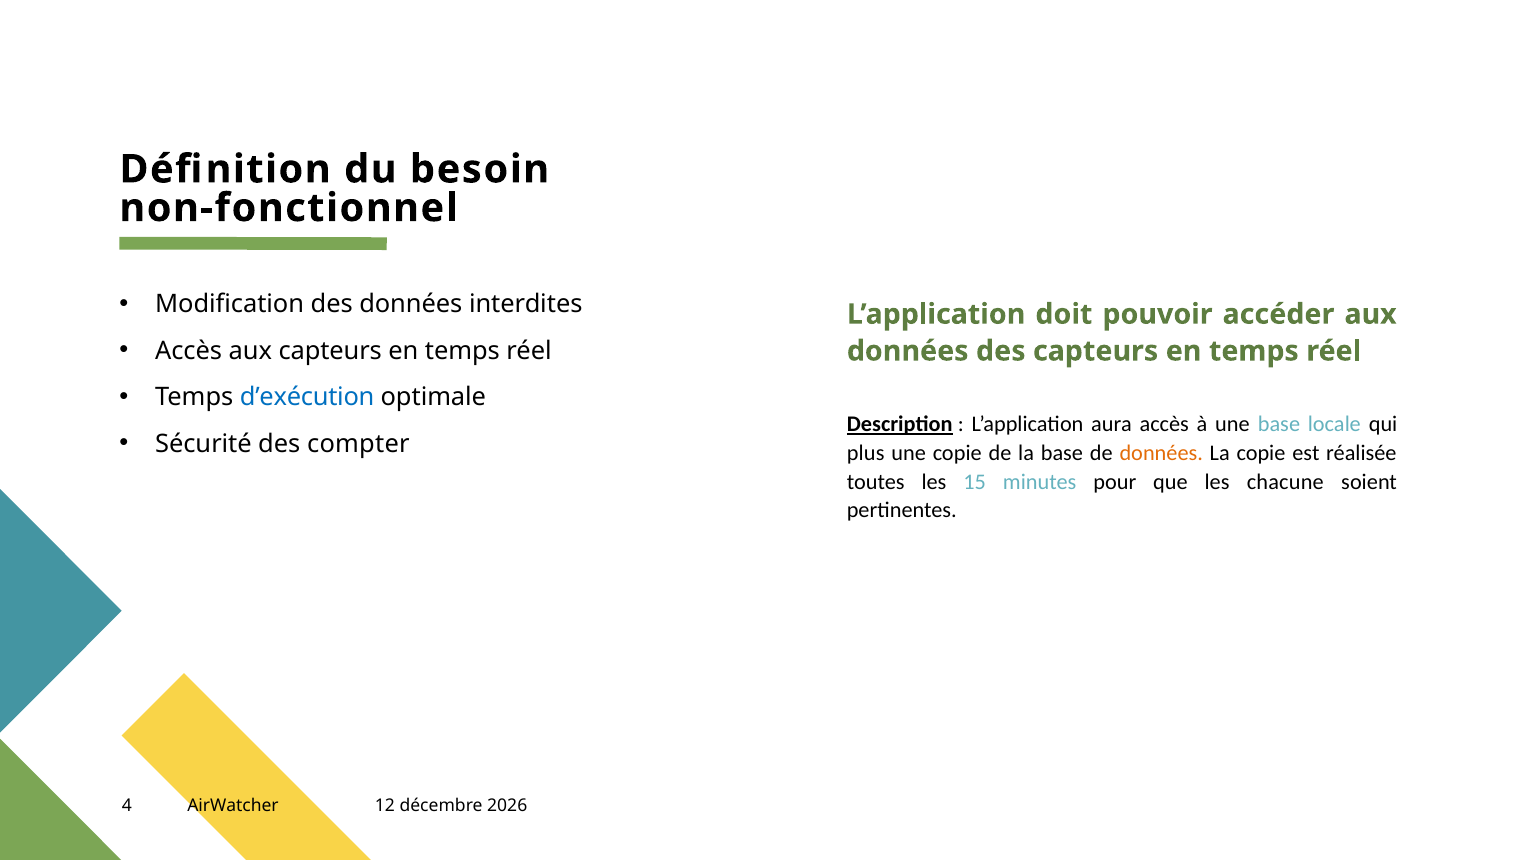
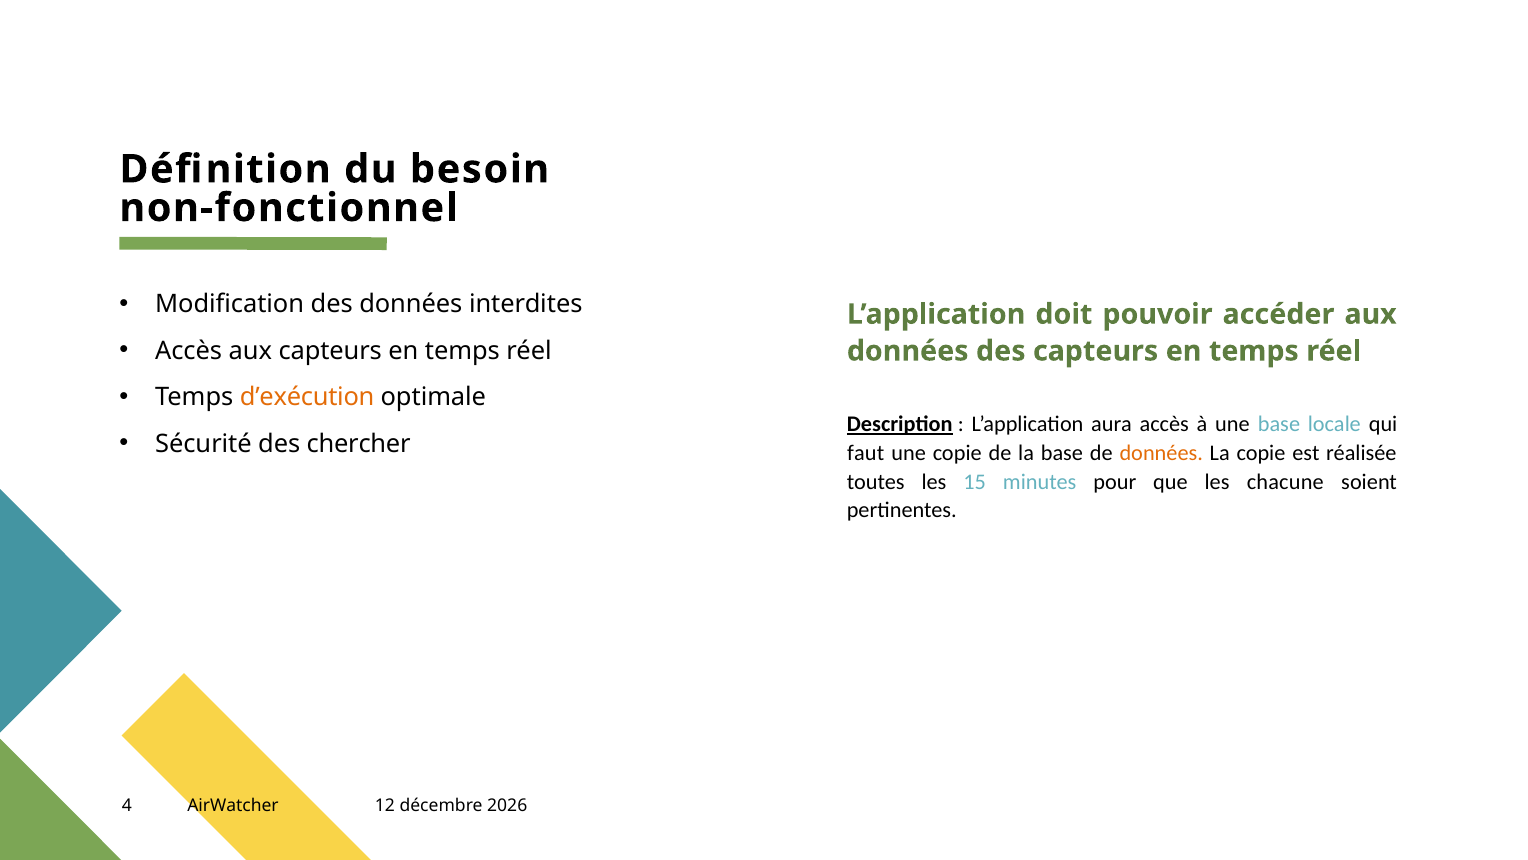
d’exécution colour: blue -> orange (307, 397)
compter: compter -> chercher (359, 443)
plus: plus -> faut (866, 453)
